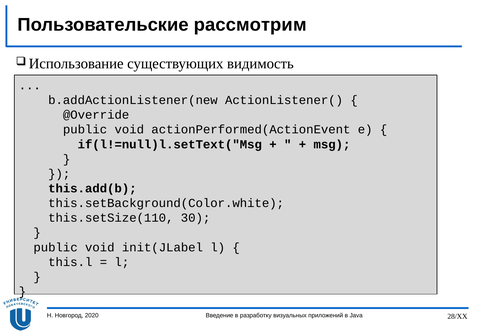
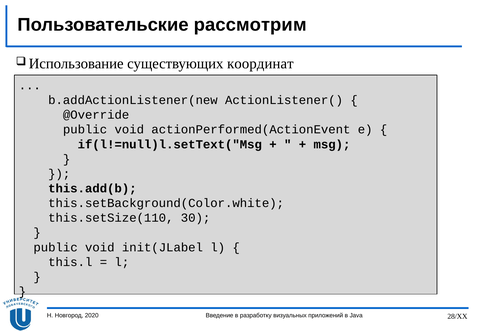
видимость: видимость -> координат (260, 64)
